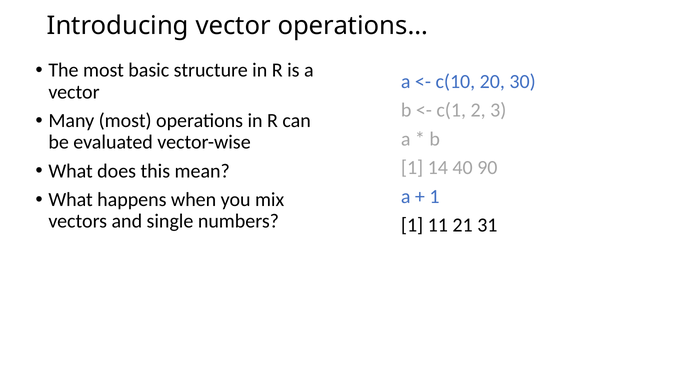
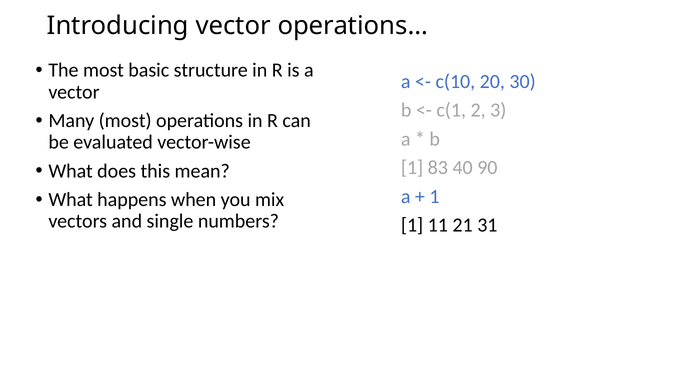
14: 14 -> 83 (438, 168)
